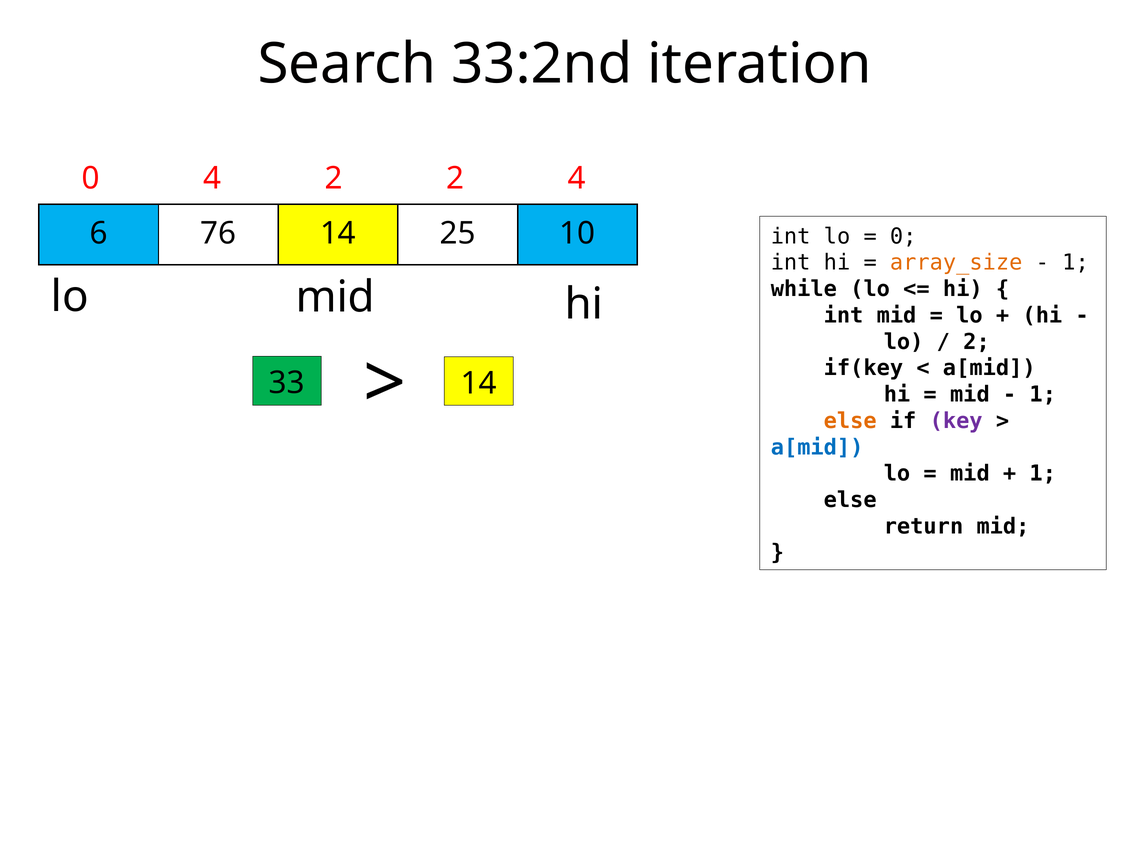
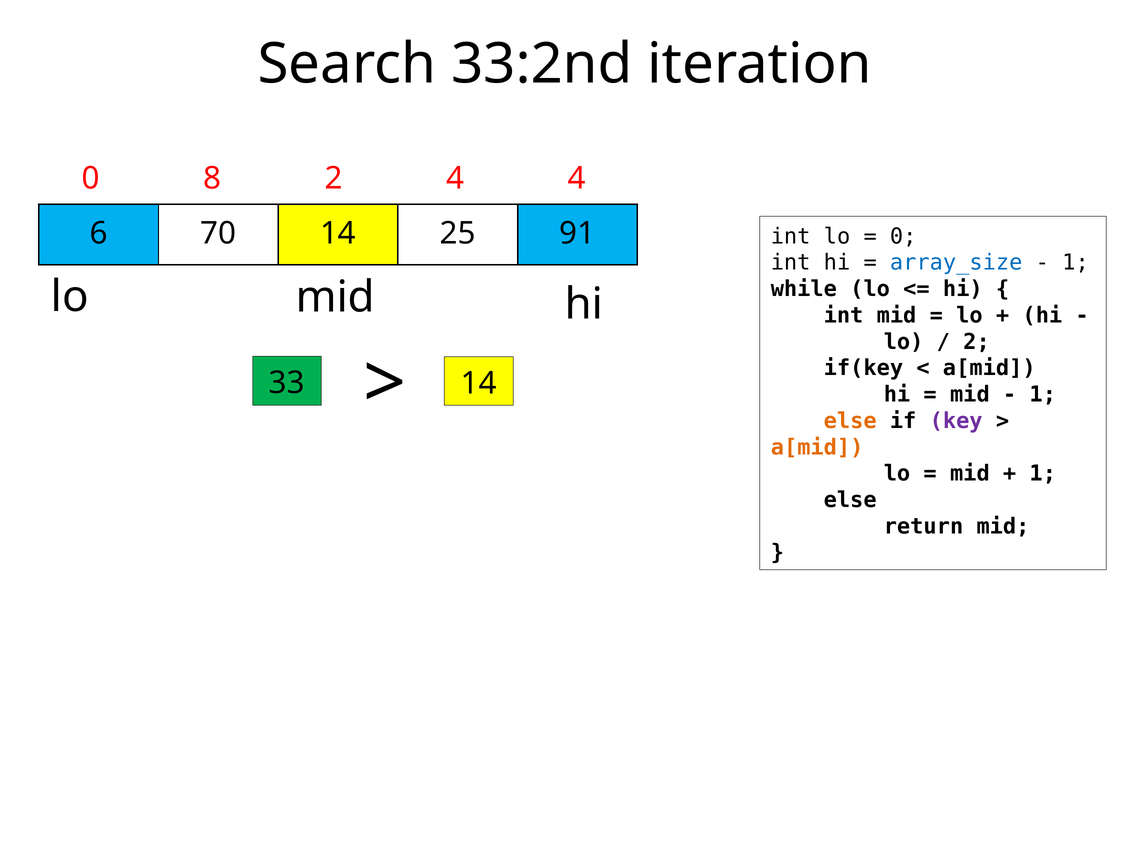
0 4: 4 -> 8 (212, 179)
2 2: 2 -> 4 (455, 179)
76: 76 -> 70 (218, 233)
10: 10 -> 91 (577, 233)
array_size colour: orange -> blue (956, 263)
a[mid colour: blue -> orange (817, 448)
